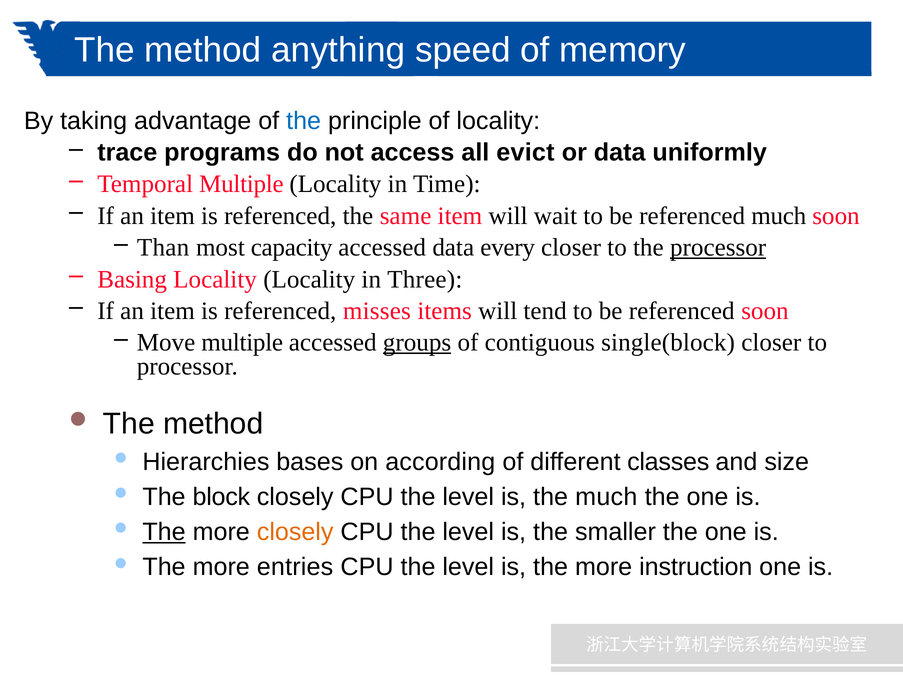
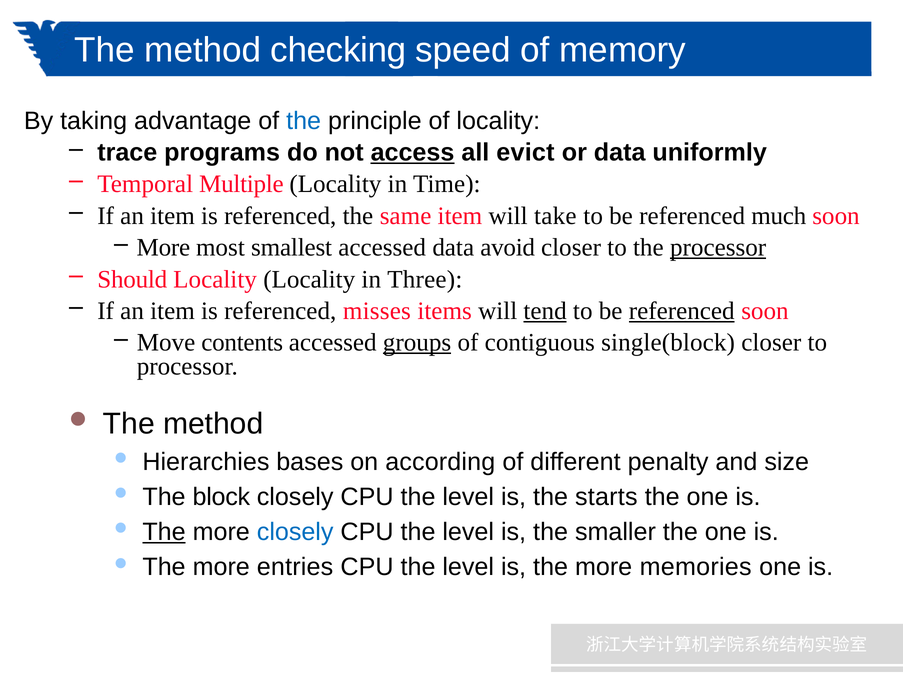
anything: anything -> checking (338, 50)
access underline: none -> present (412, 152)
wait: wait -> take (555, 216)
Than: Than -> More (163, 247)
capacity: capacity -> smallest (292, 247)
every: every -> avoid (508, 247)
Basing: Basing -> Should (132, 279)
tend underline: none -> present (545, 311)
referenced underline: none -> present (682, 311)
Move multiple: multiple -> contents (242, 342)
classes: classes -> penalty (668, 461)
the much: much -> starts (606, 496)
closely colour: orange -> blue (295, 531)
instruction: instruction -> memories (696, 567)
